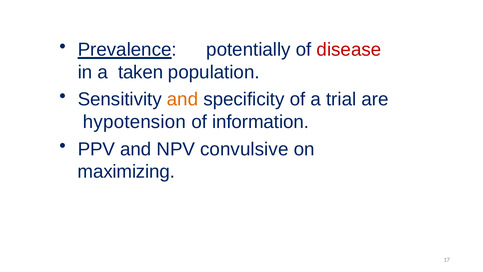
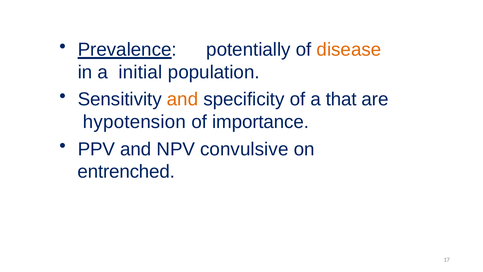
disease colour: red -> orange (349, 50)
taken: taken -> initial (140, 72)
trial: trial -> that (341, 99)
information: information -> importance (261, 122)
maximizing: maximizing -> entrenched (126, 172)
